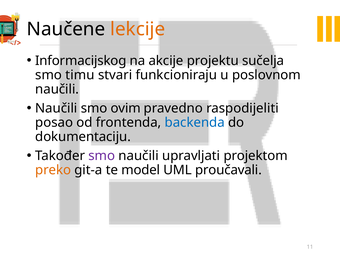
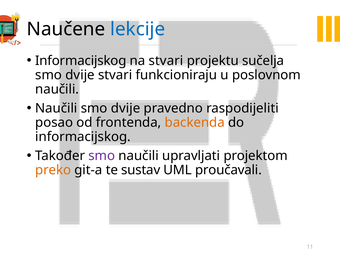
lekcije colour: orange -> blue (138, 29)
na akcije: akcije -> stvari (166, 61)
timu: timu -> dvije (80, 75)
Naučili smo ovim: ovim -> dvije (126, 108)
backenda colour: blue -> orange (195, 122)
dokumentaciju: dokumentaciju -> informacijskog (83, 137)
model: model -> sustav (141, 170)
